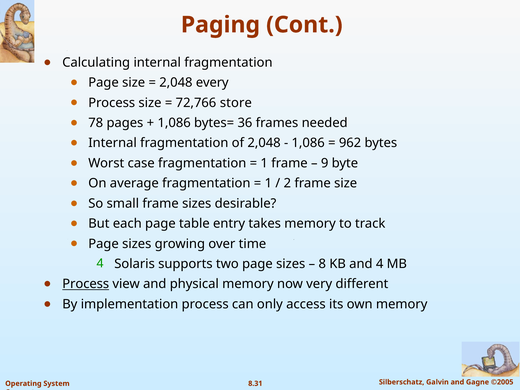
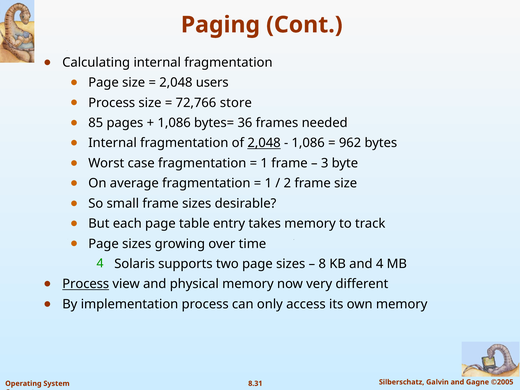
every: every -> users (212, 83)
78: 78 -> 85 (96, 123)
2,048 underline: none -> present (264, 143)
9: 9 -> 3 (325, 163)
